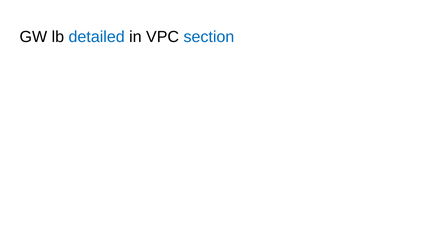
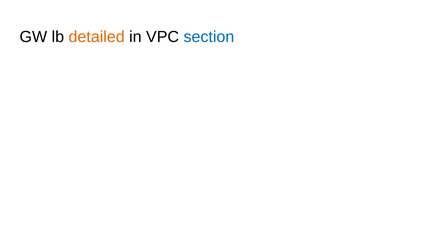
detailed colour: blue -> orange (97, 37)
